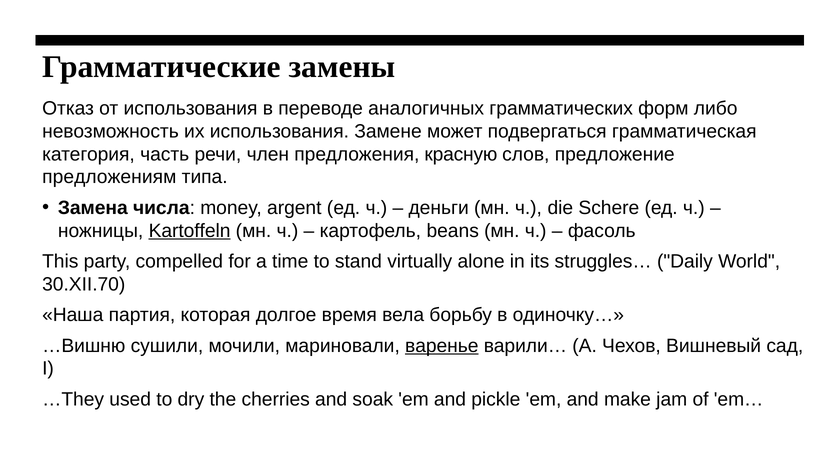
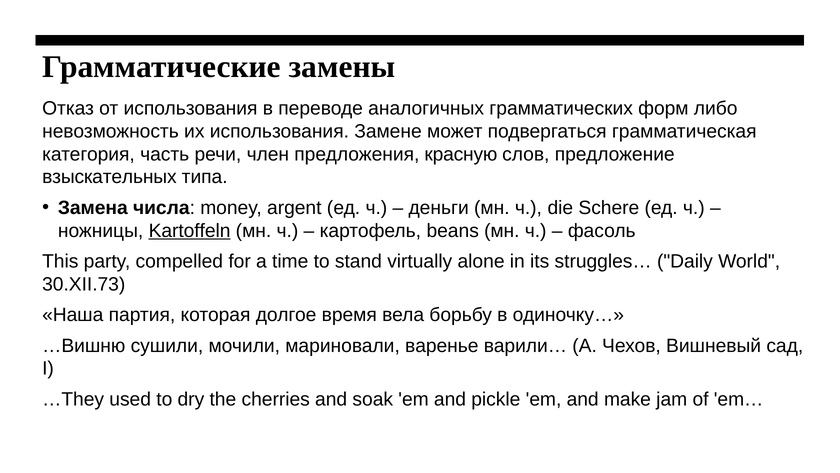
предложениям: предложениям -> взыскательных (109, 177)
30.XII.70: 30.XII.70 -> 30.XII.73 (84, 284)
варенье underline: present -> none (442, 345)
